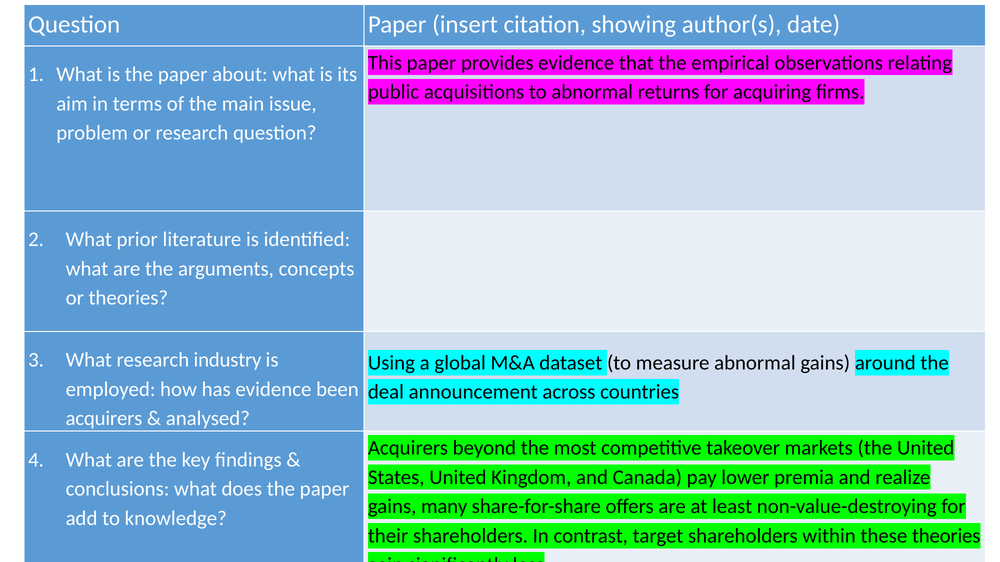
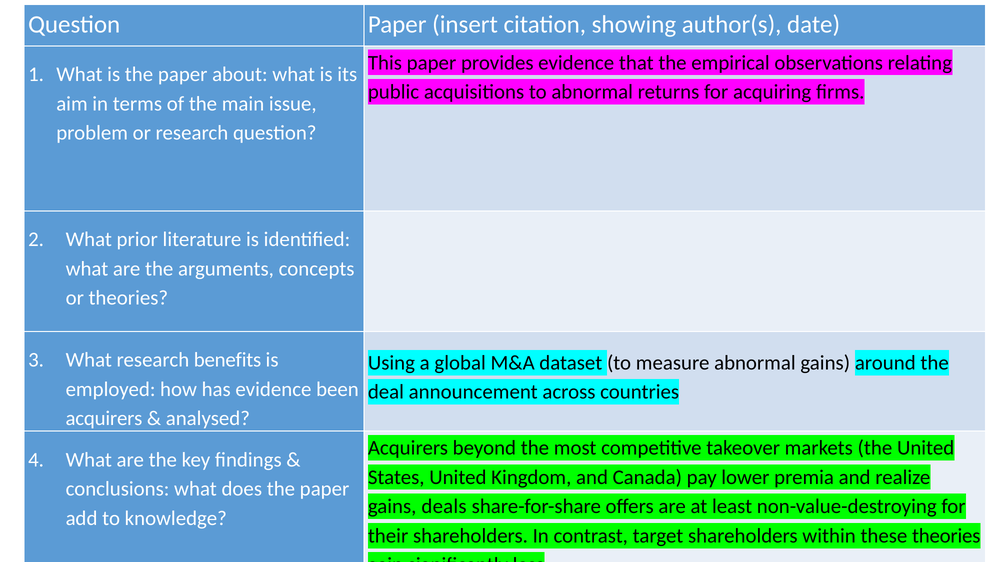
industry: industry -> benefits (228, 360)
many: many -> deals (444, 507)
